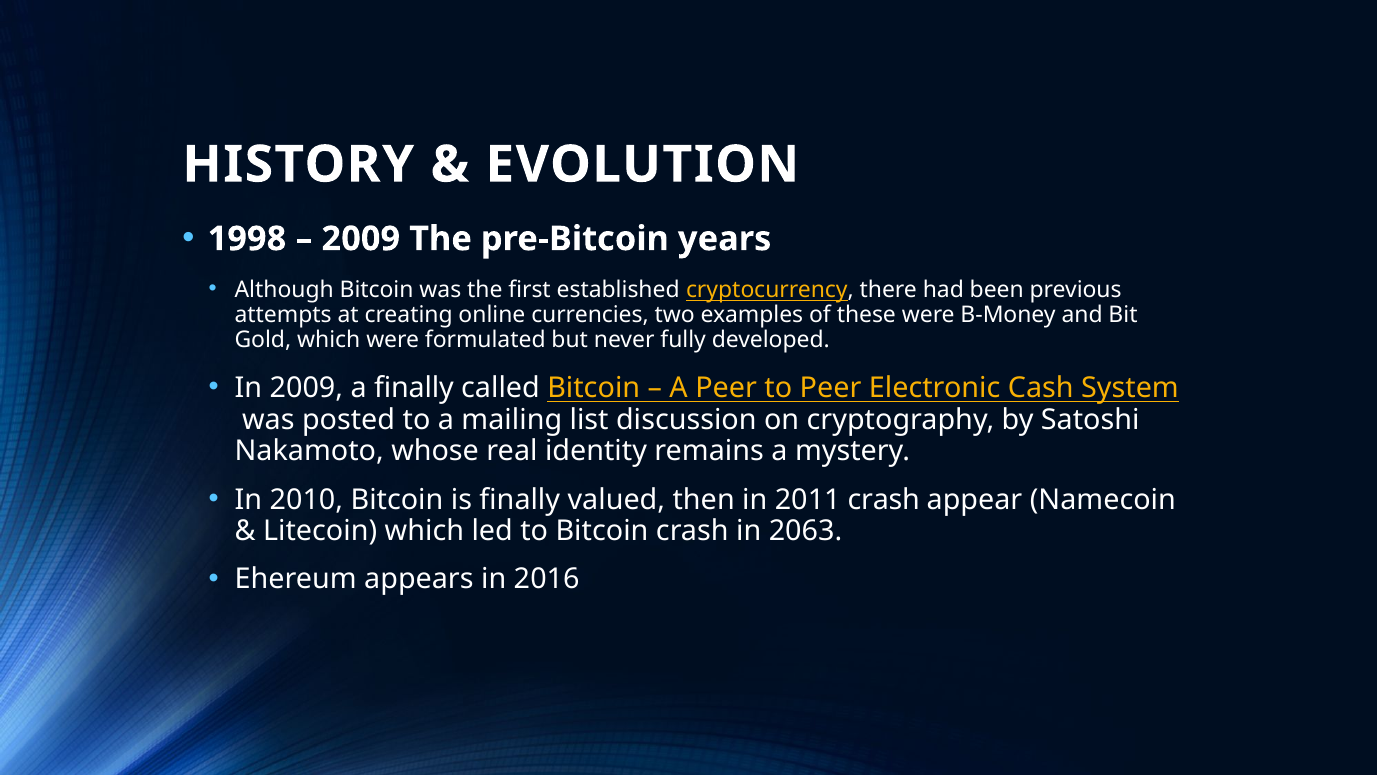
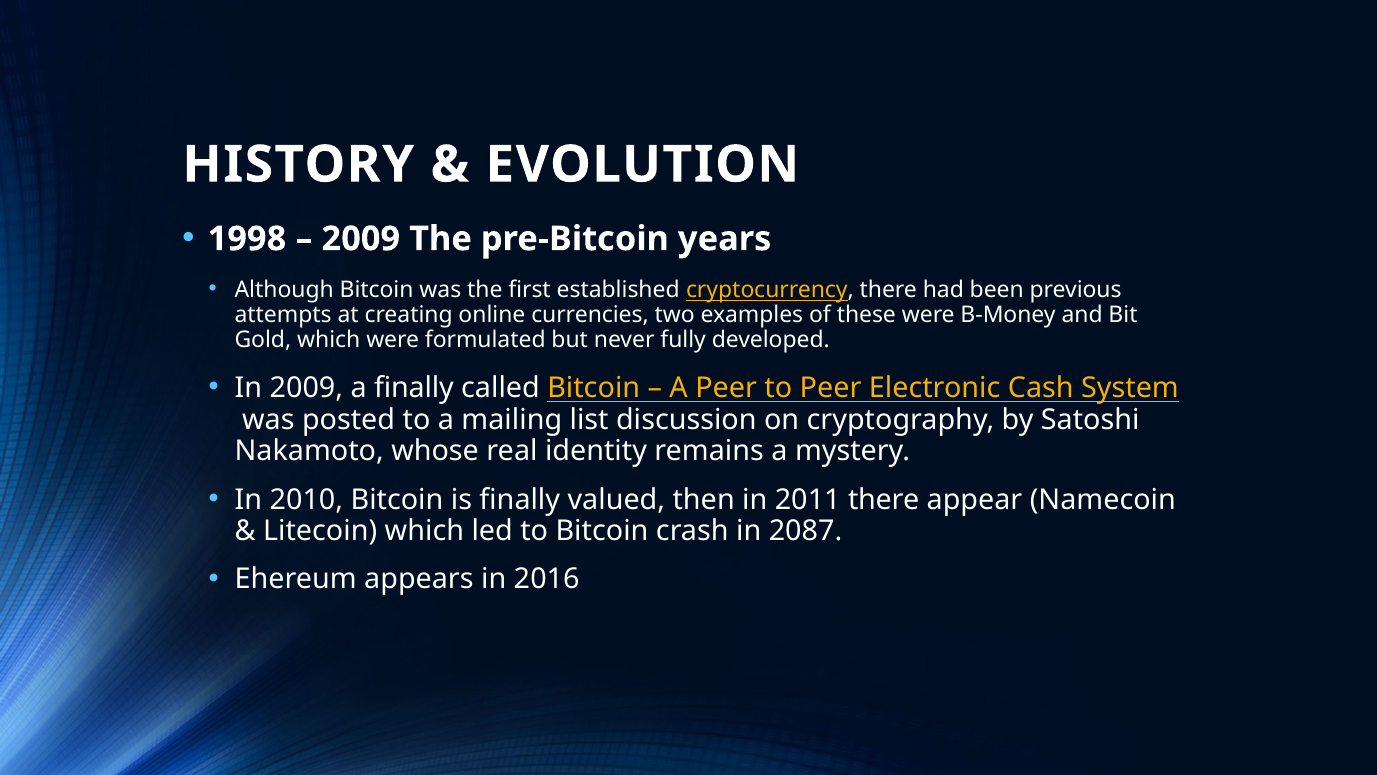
2011 crash: crash -> there (884, 499)
2063: 2063 -> 2087 (805, 530)
